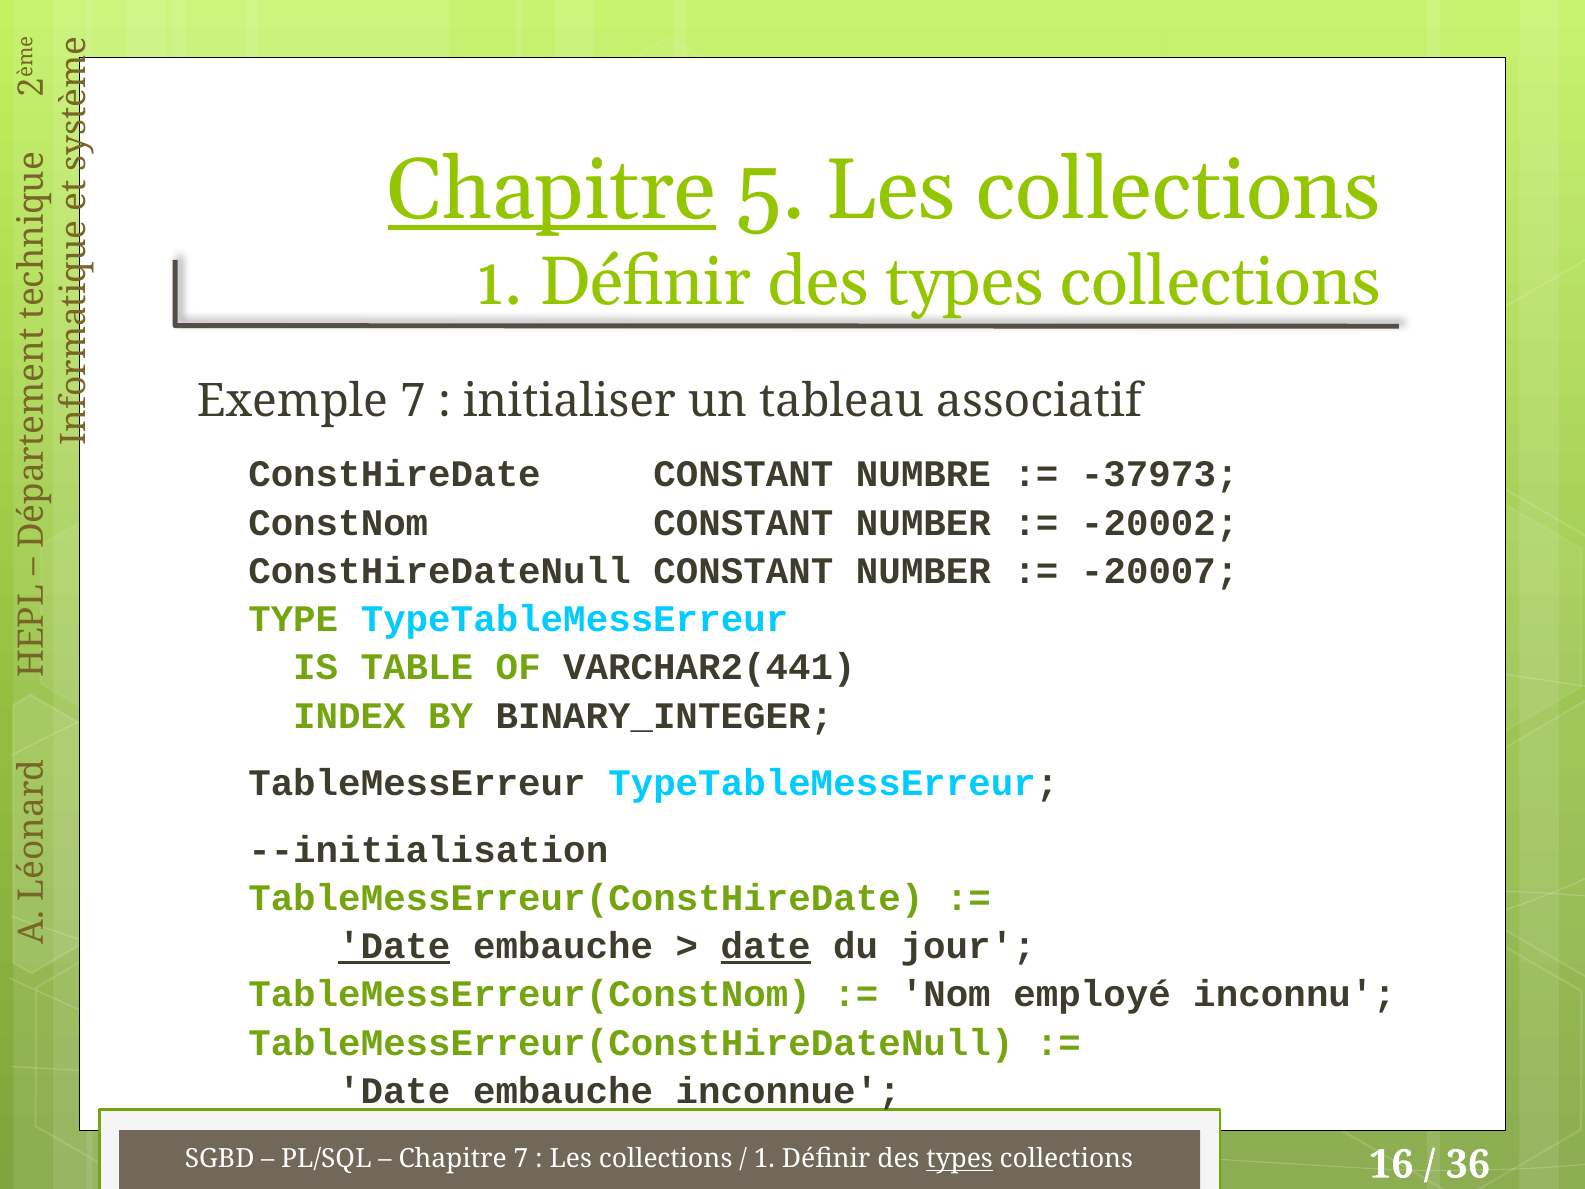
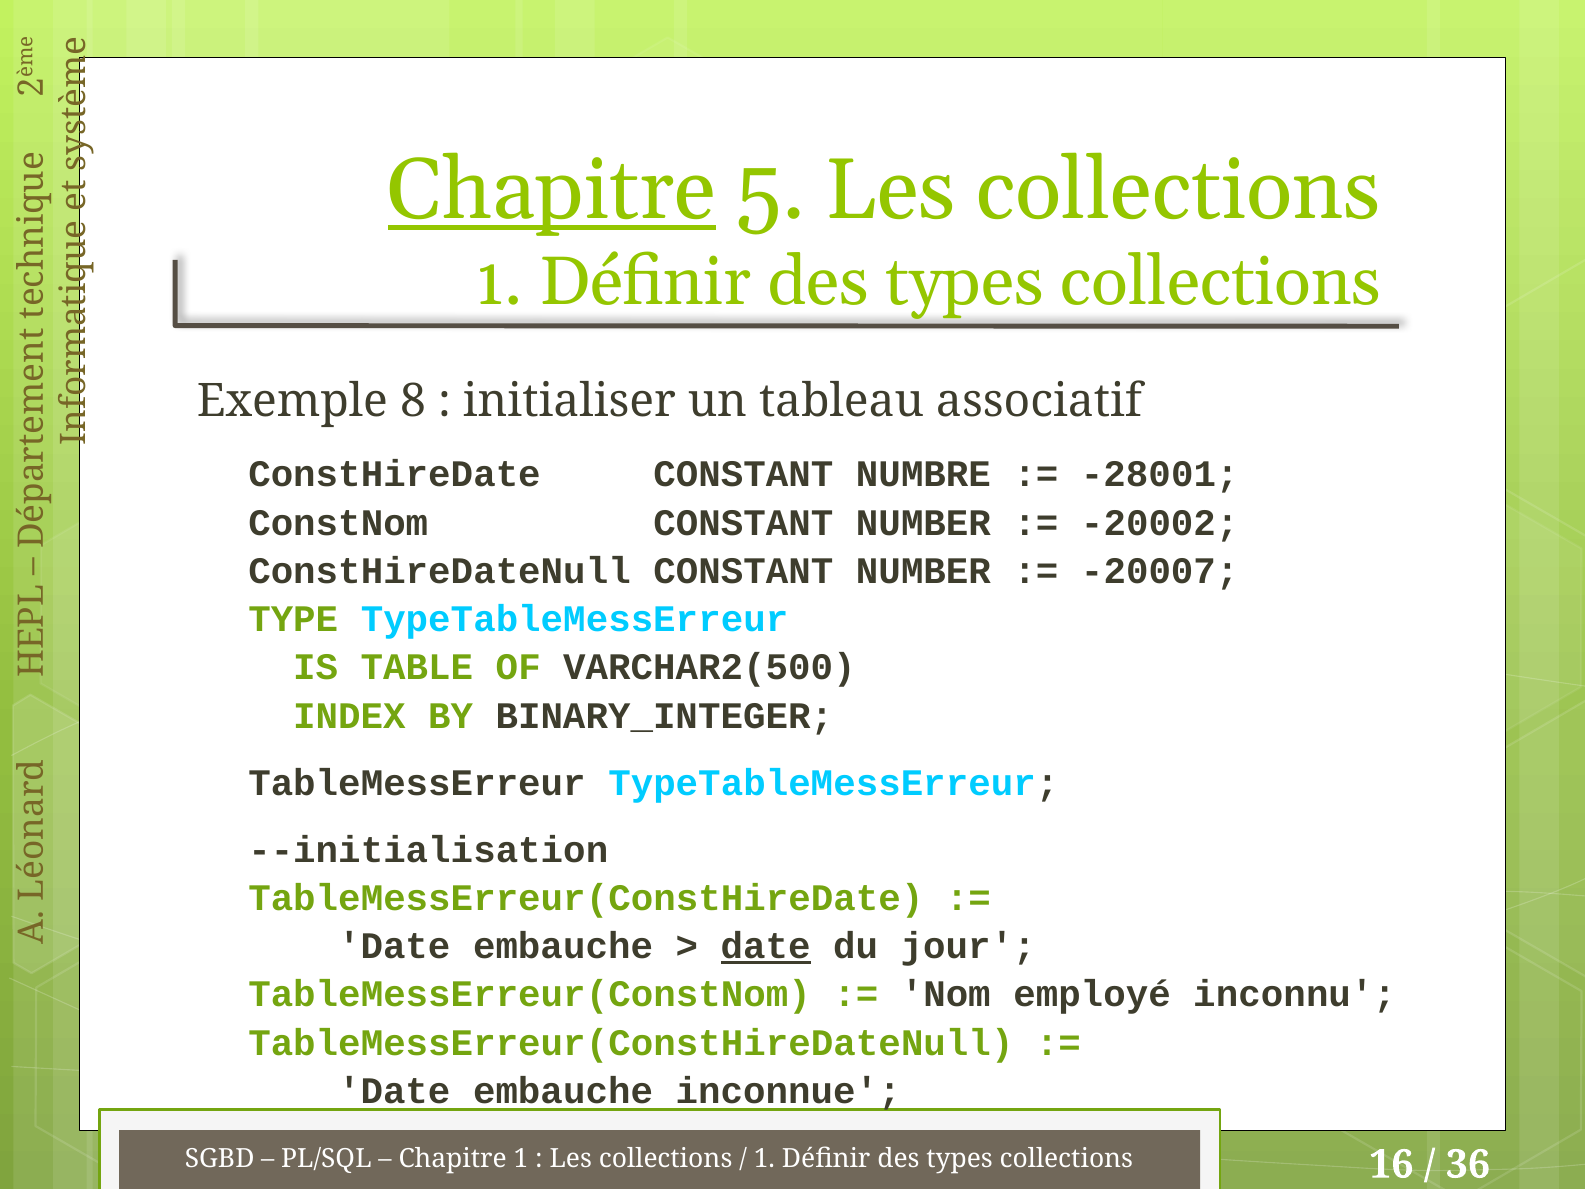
Exemple 7: 7 -> 8 (413, 401)
-37973: -37973 -> -28001 (1160, 474)
VARCHAR2(441: VARCHAR2(441 -> VARCHAR2(500 (709, 667)
Date underline: present -> none (394, 946)
Chapitre 7: 7 -> 1 (521, 1159)
types underline: present -> none (960, 1159)
